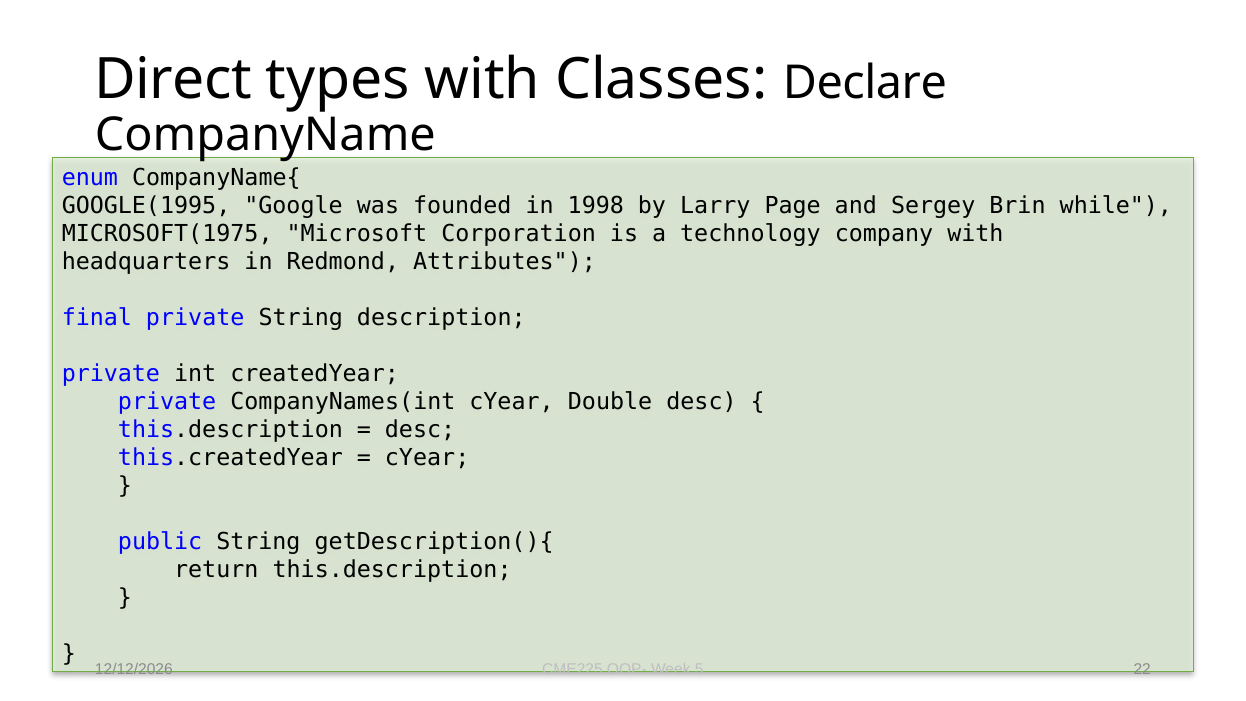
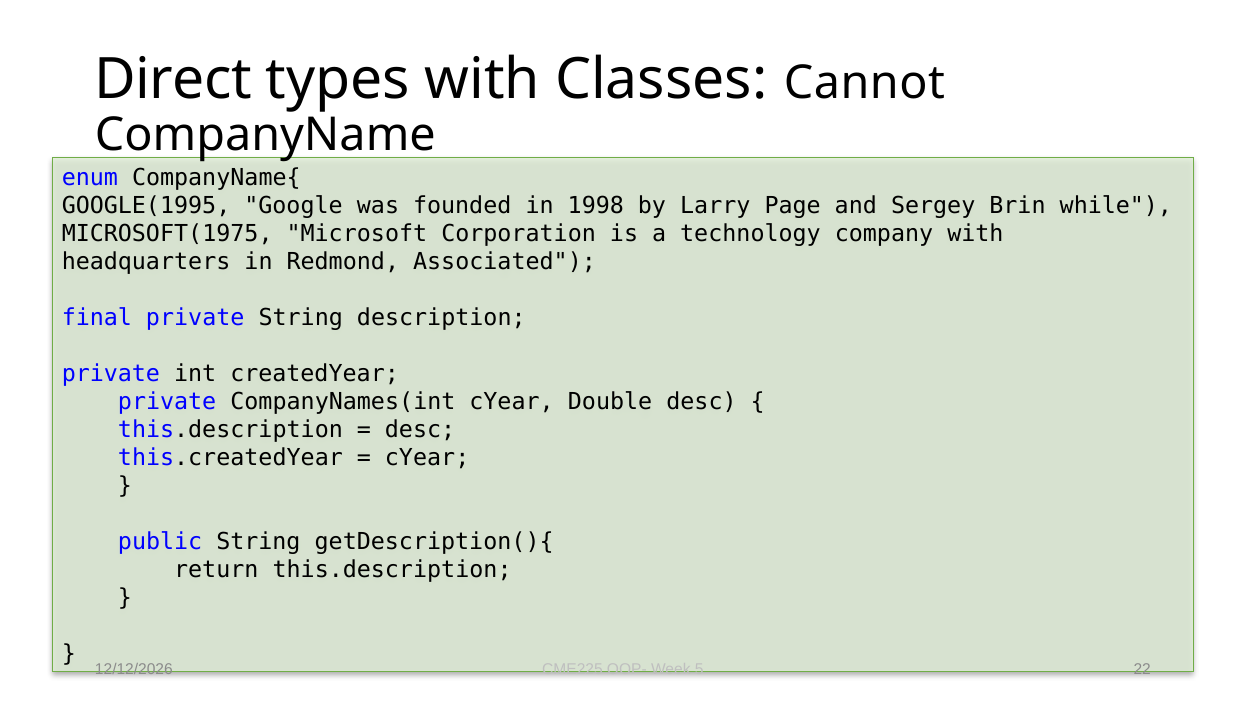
Declare: Declare -> Cannot (864, 83)
Attributes: Attributes -> Associated (505, 262)
